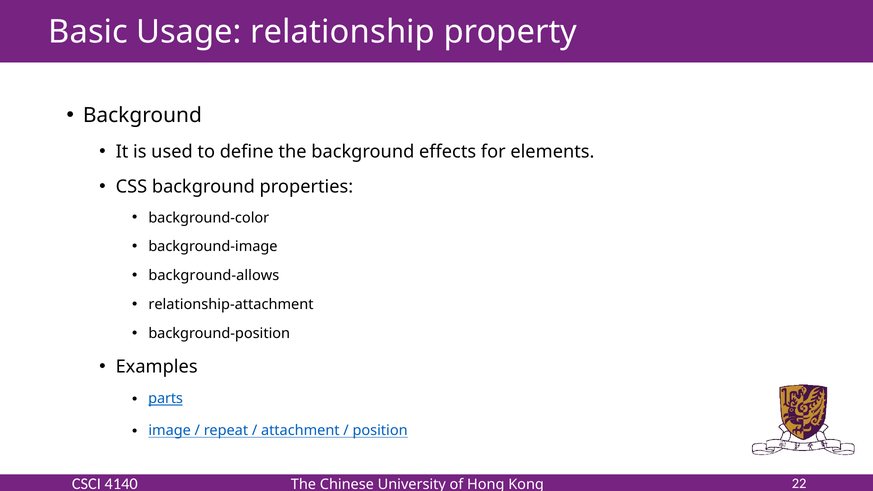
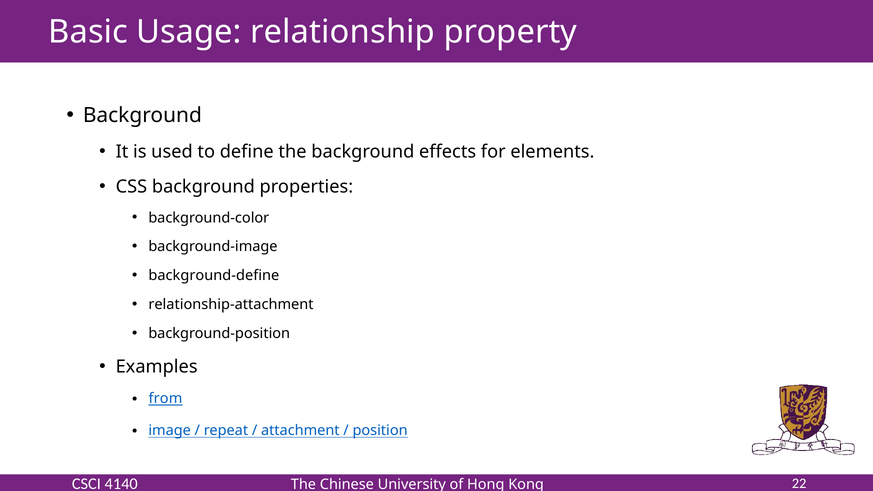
background-allows: background-allows -> background-define (214, 276)
parts: parts -> from (165, 399)
